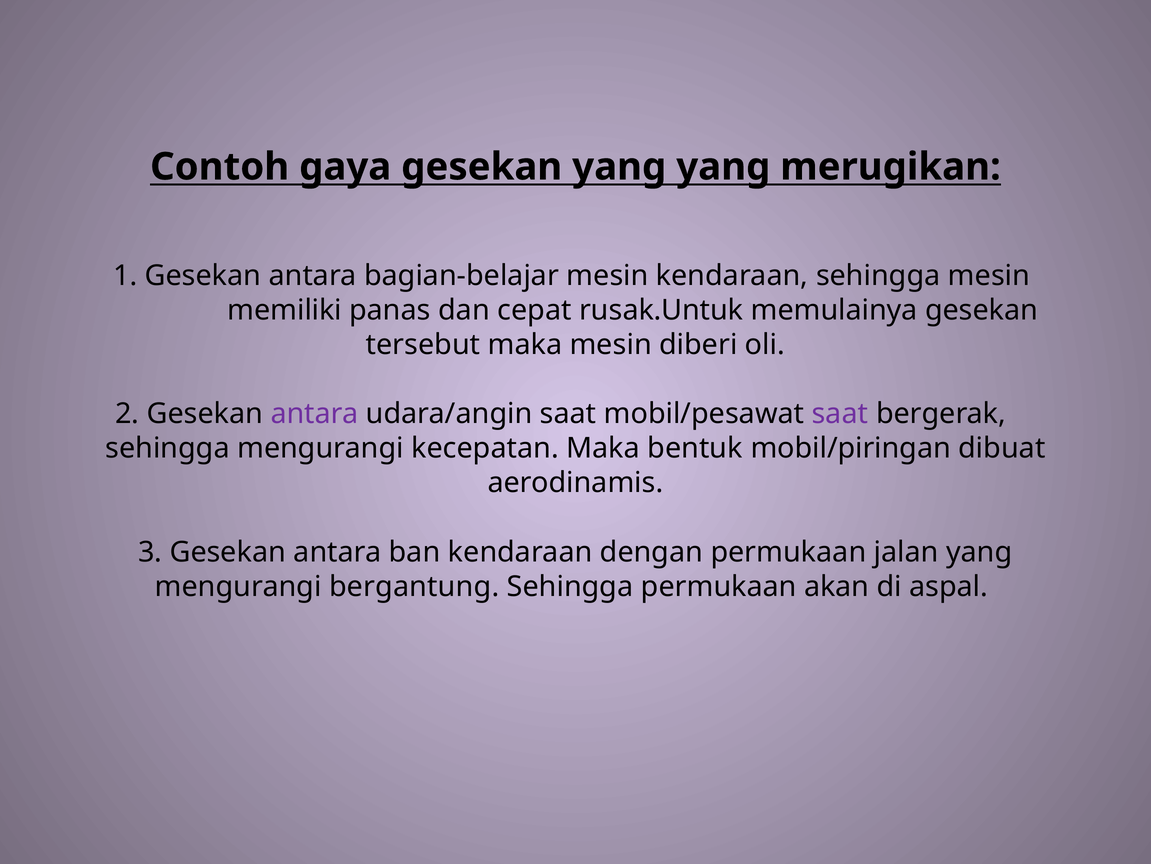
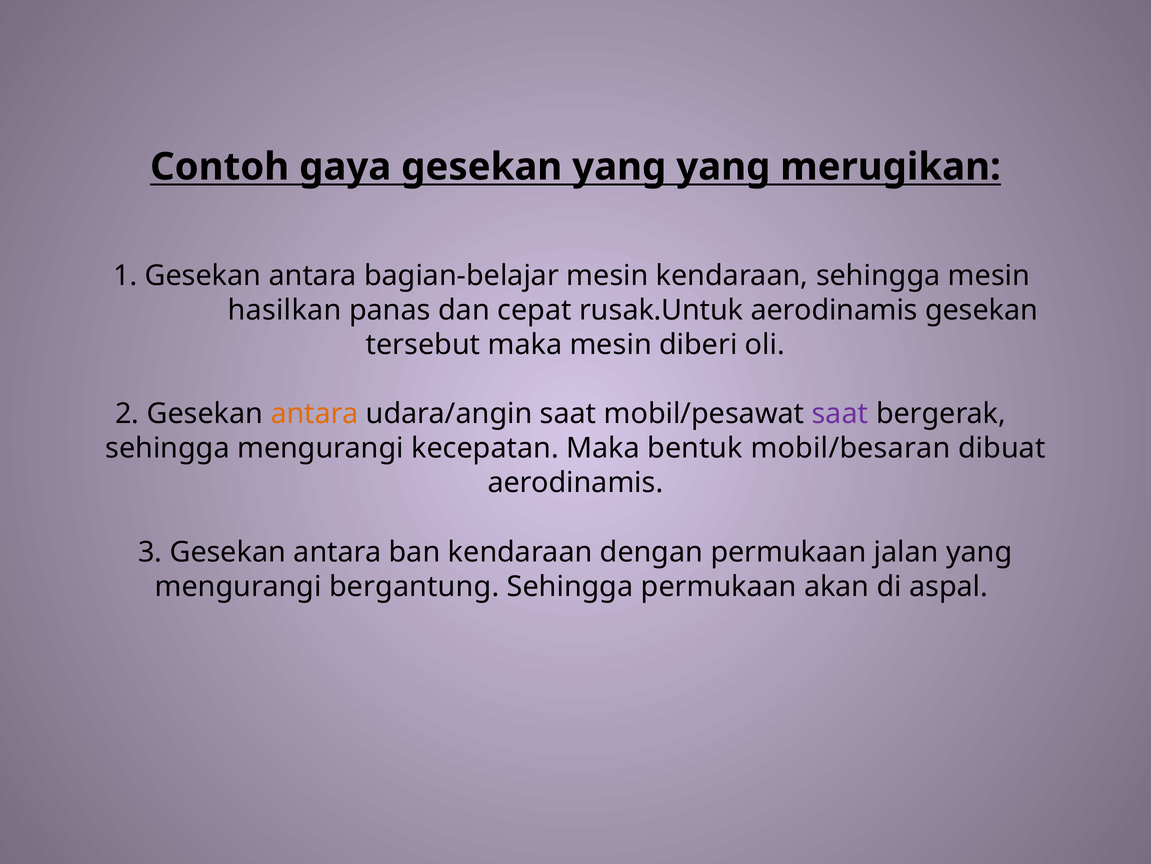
memiliki: memiliki -> hasilkan (284, 310)
rusak.Untuk memulainya: memulainya -> aerodinamis (834, 310)
antara colour: purple -> orange (315, 413)
mobil/piringan: mobil/piringan -> mobil/besaran (851, 448)
